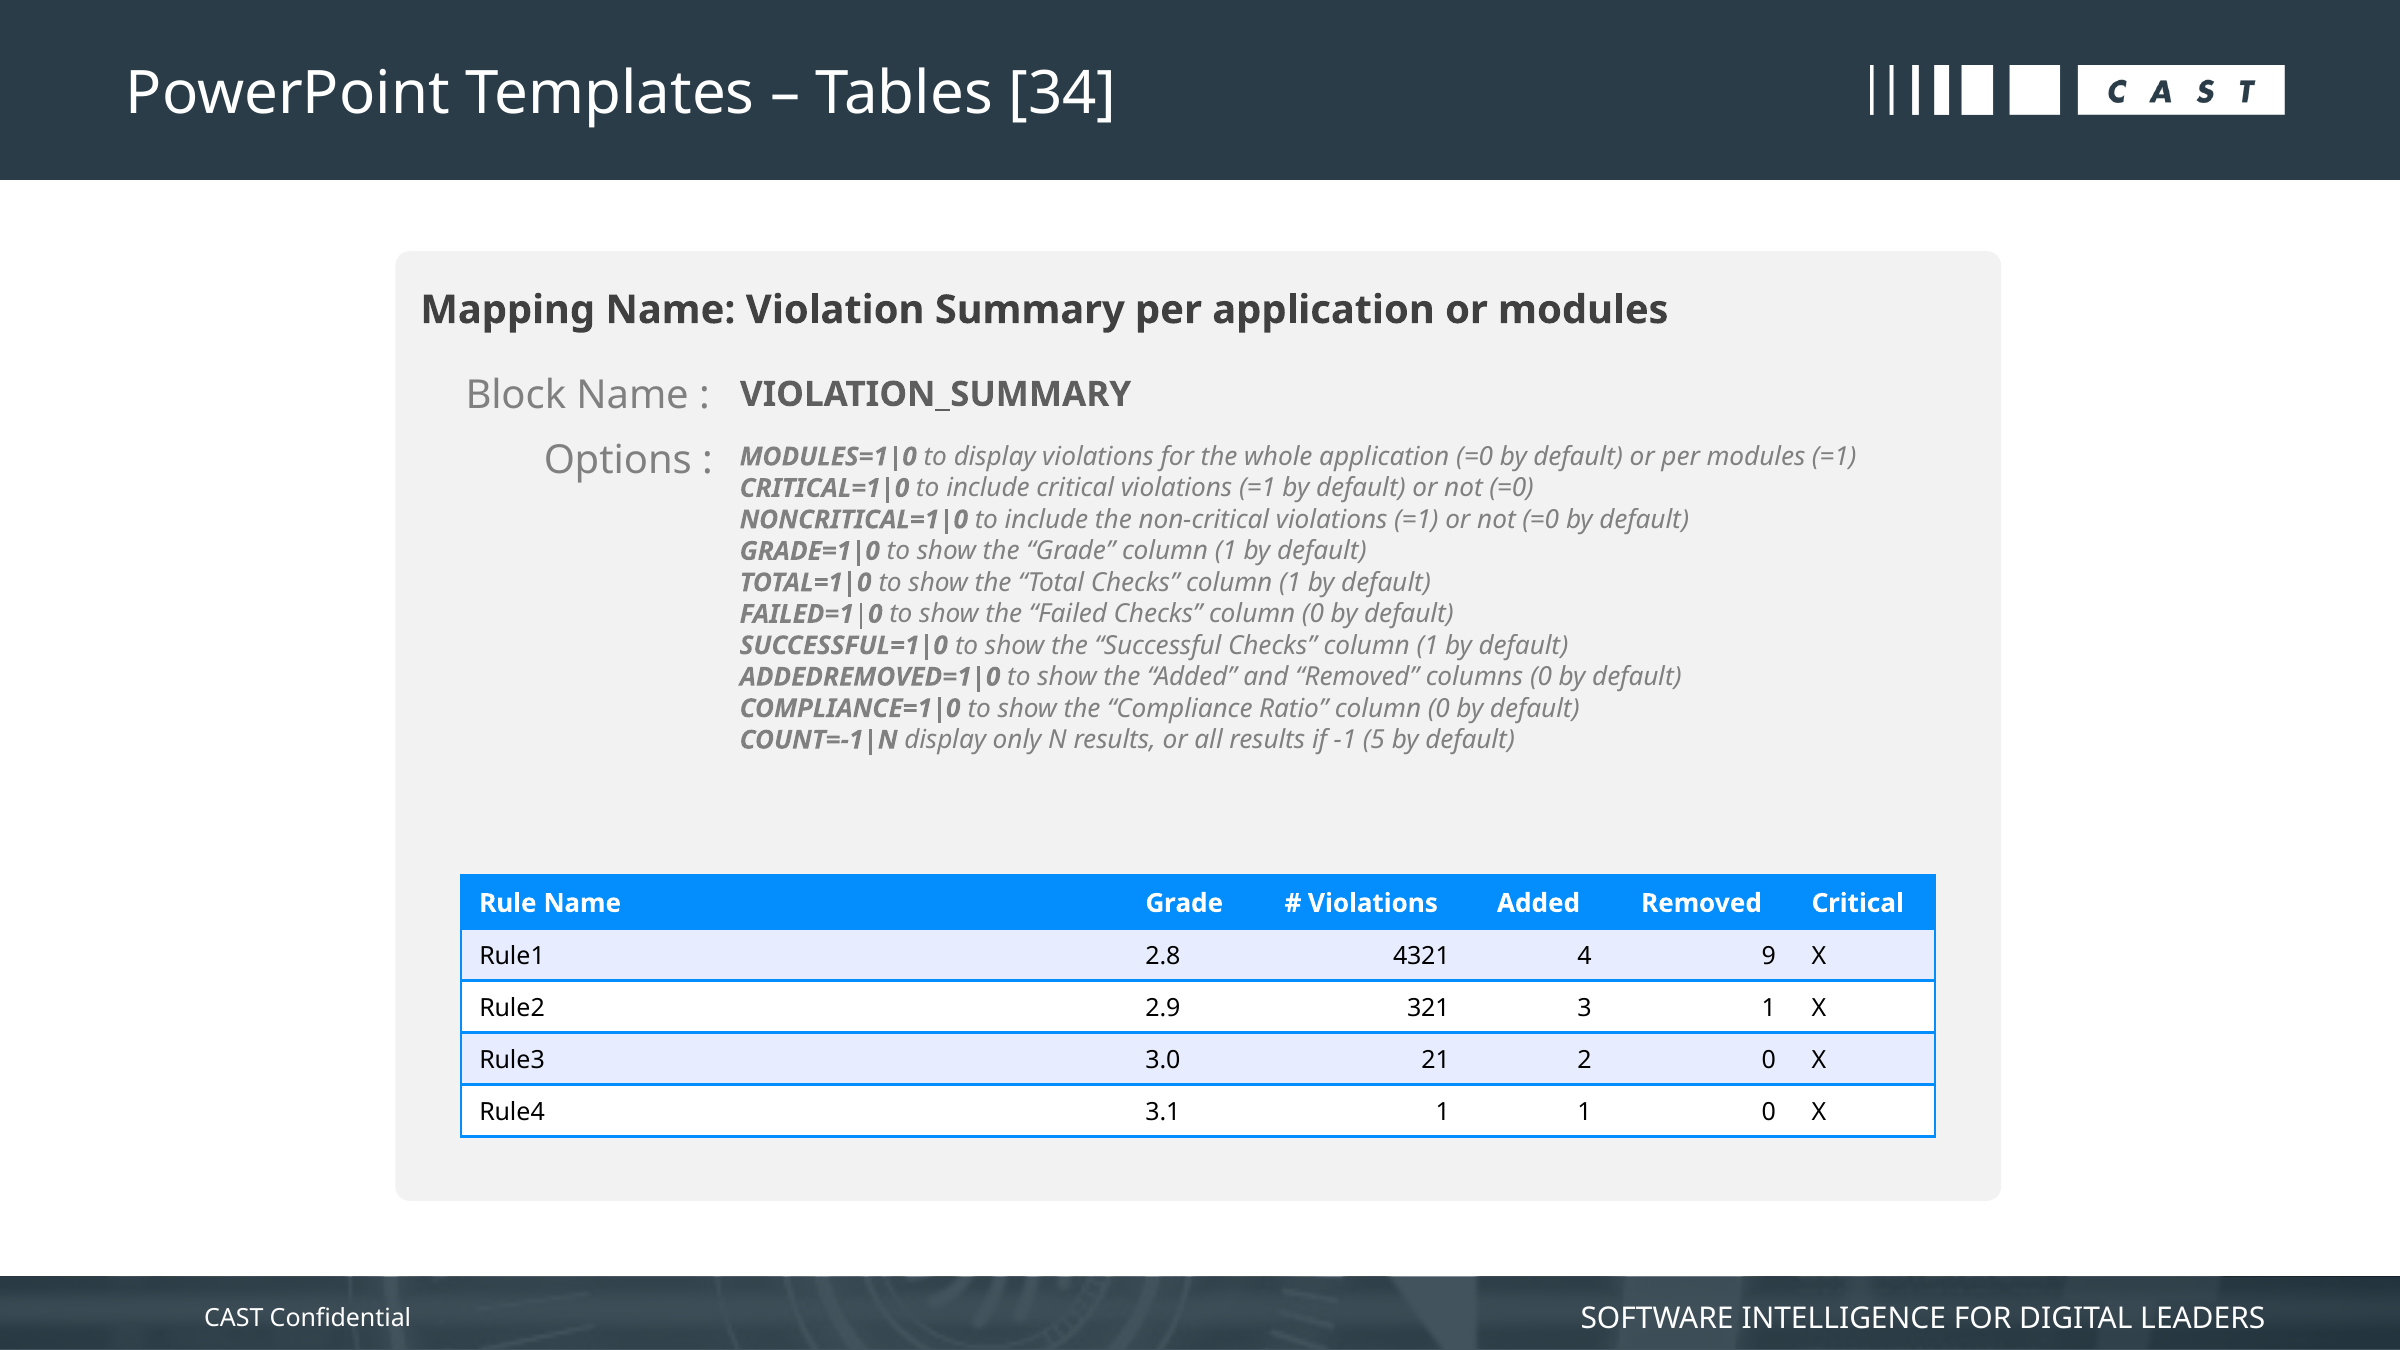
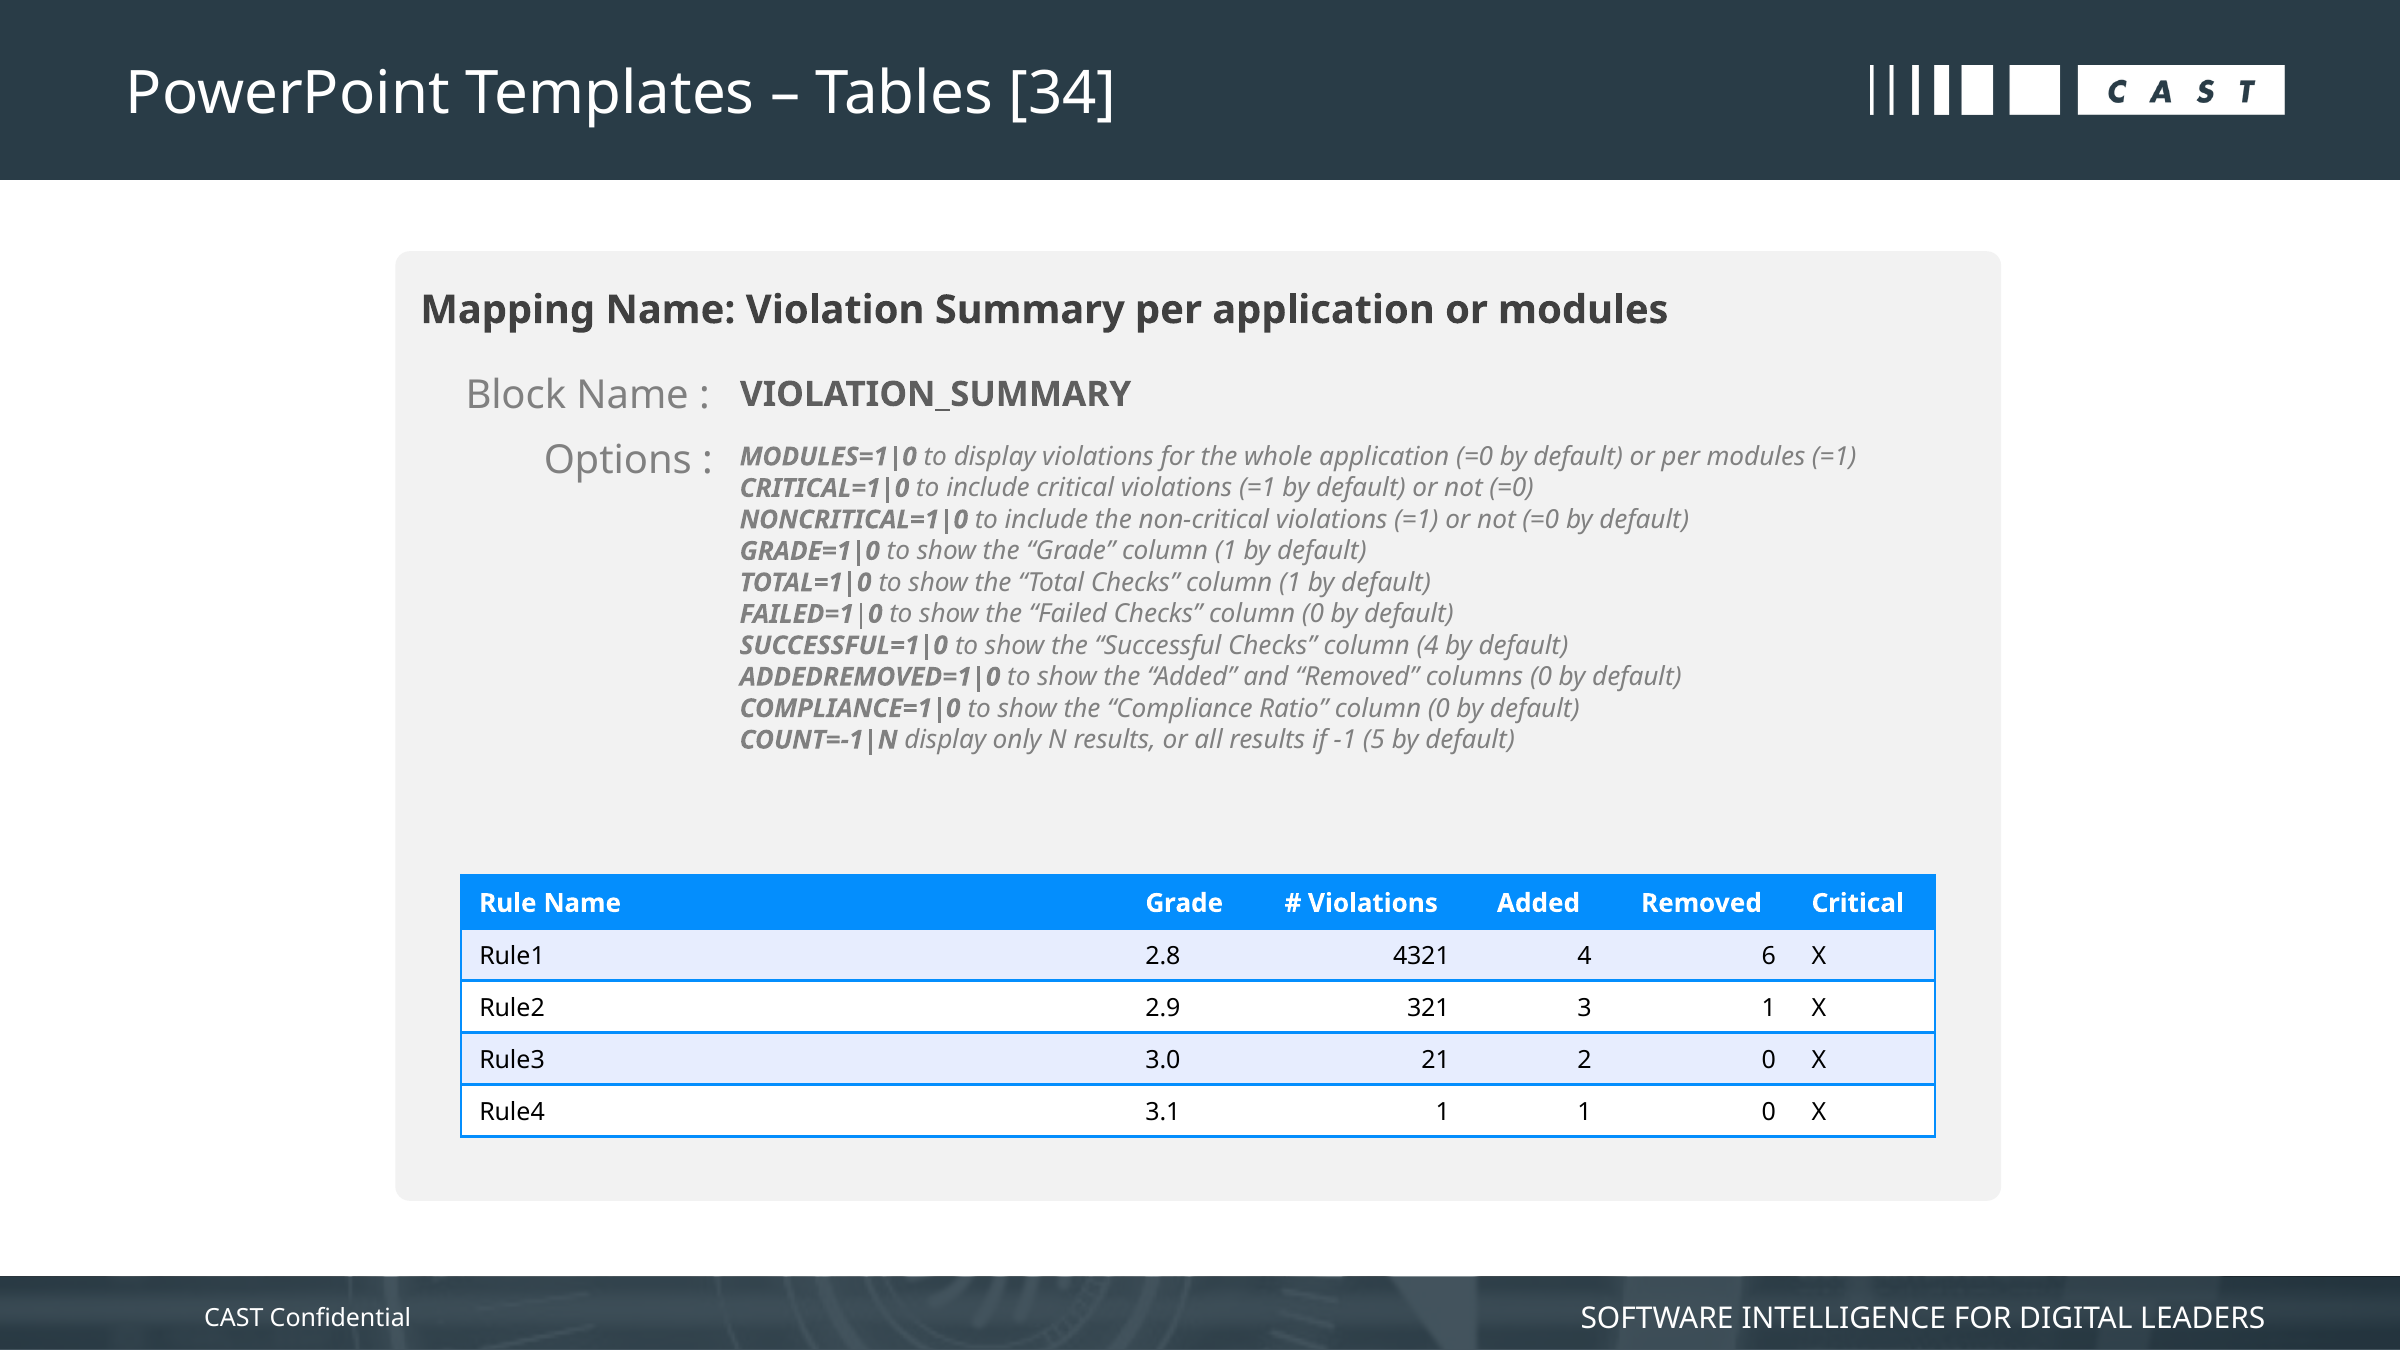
Successful Checks column 1: 1 -> 4 (1428, 646)
9: 9 -> 6 (1769, 956)
